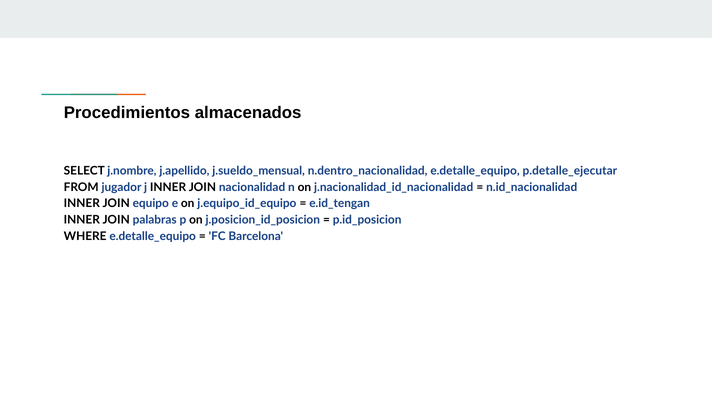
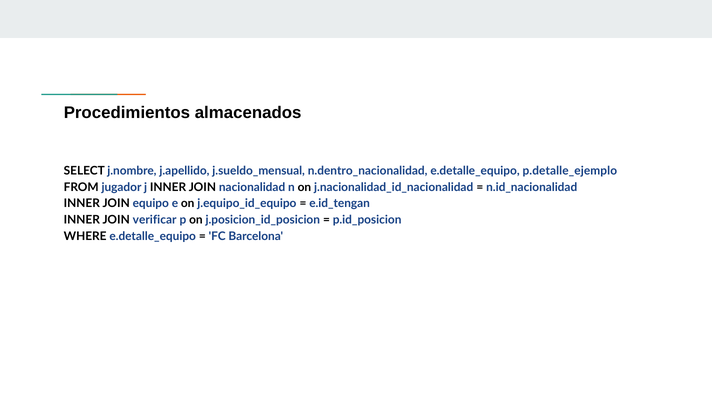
p.detalle_ejecutar: p.detalle_ejecutar -> p.detalle_ejemplo (570, 171)
palabras: palabras -> verificar (155, 220)
